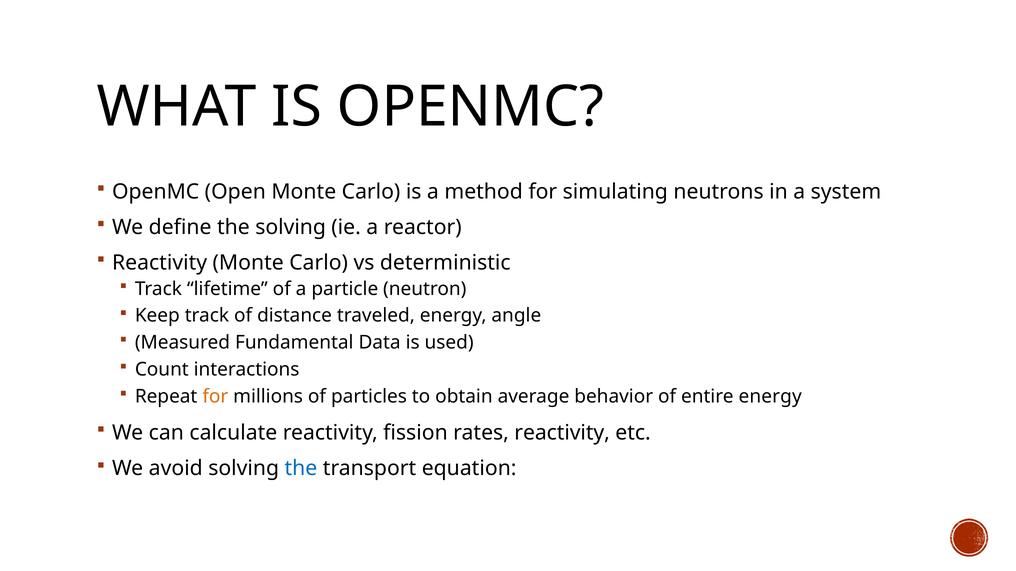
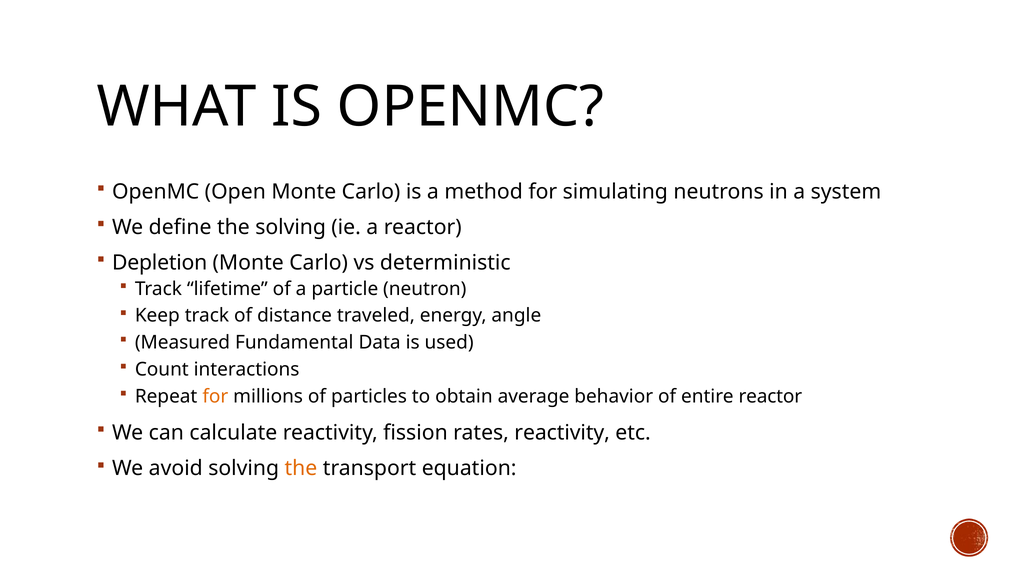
Reactivity: Reactivity -> Depletion (160, 263)
entire energy: energy -> reactor (770, 397)
the colour: blue -> orange (301, 469)
